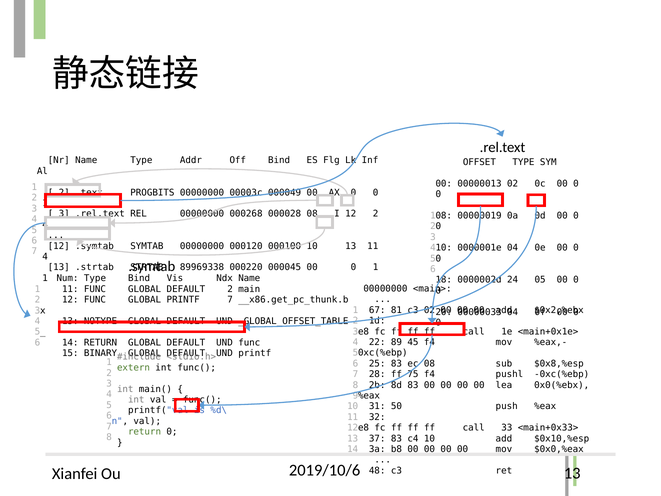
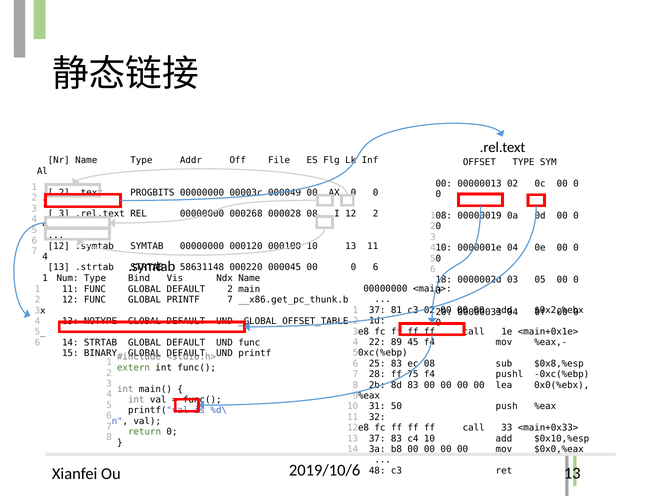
Off Bind: Bind -> File (279, 160)
89969338: 89969338 -> 58631148 (202, 267)
00 0 1: 1 -> 6 (376, 267)
24: 24 -> 03 (513, 280)
67: 67 -> 37 (377, 310)
14 RETURN: RETURN -> STRTAB (101, 342)
